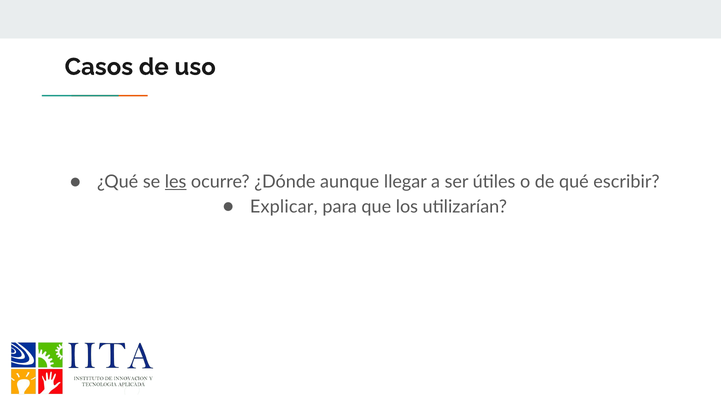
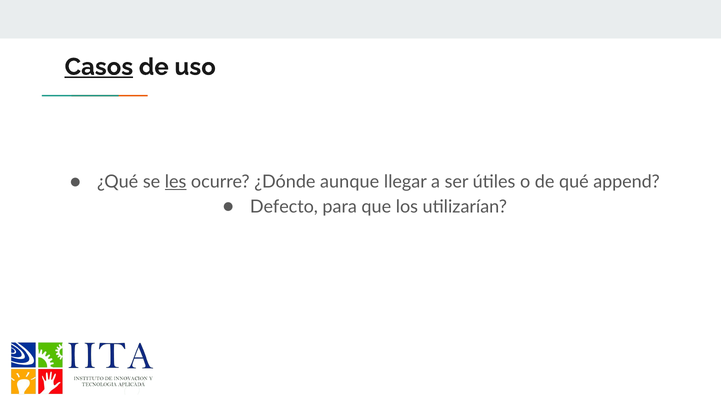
Casos underline: none -> present (99, 67)
escribir: escribir -> append (627, 182)
Explicar: Explicar -> Defecto (284, 207)
